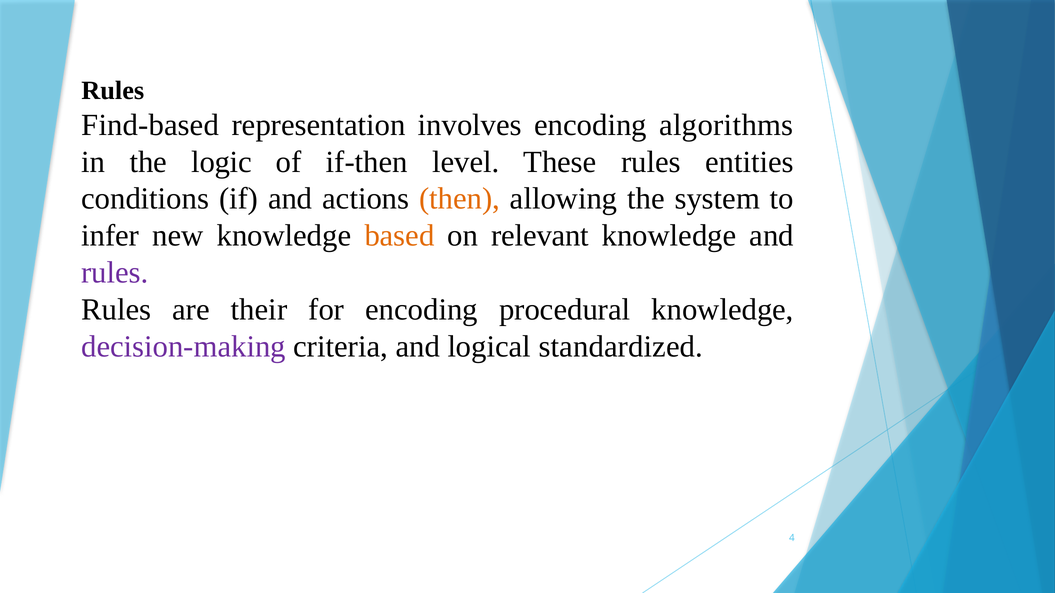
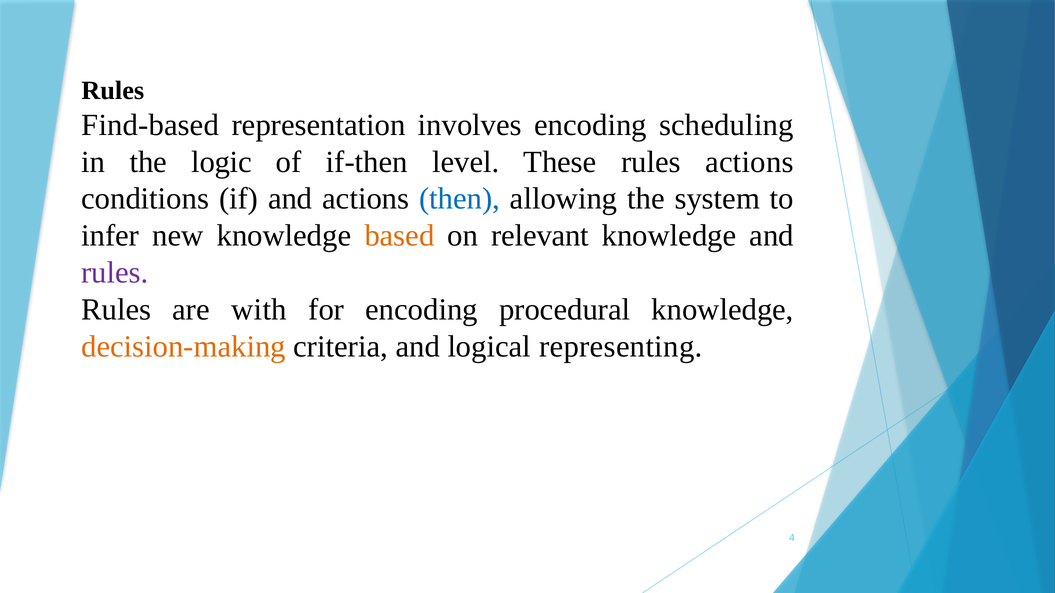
algorithms: algorithms -> scheduling (726, 125)
rules entities: entities -> actions (749, 162)
then colour: orange -> blue (460, 199)
their: their -> with (259, 310)
decision-making colour: purple -> orange (184, 347)
standardized: standardized -> representing (621, 347)
